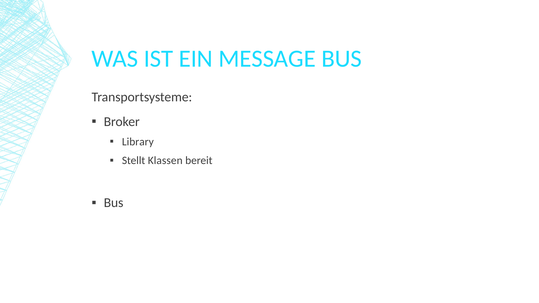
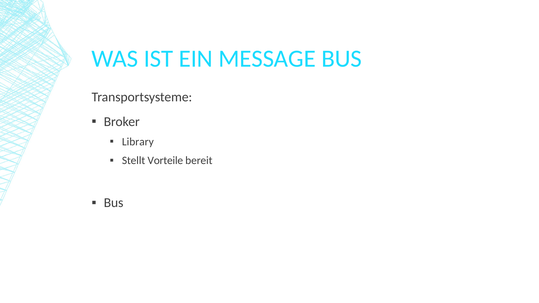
Klassen: Klassen -> Vorteile (165, 161)
